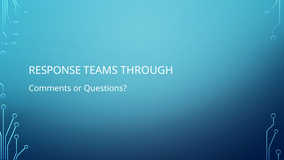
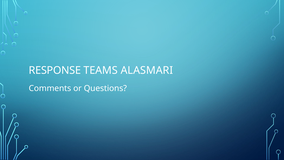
THROUGH: THROUGH -> ALASMARI (147, 70)
